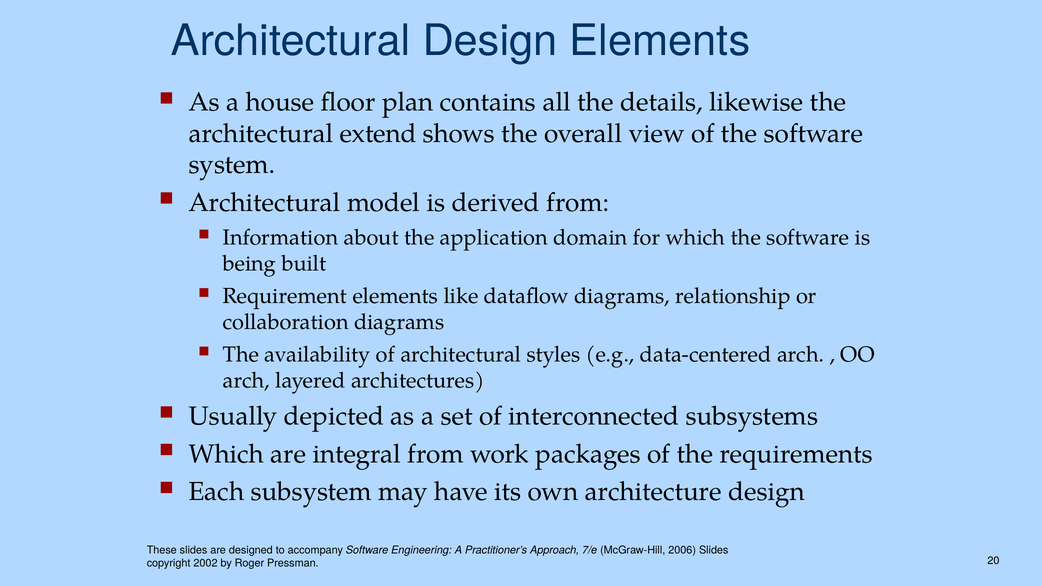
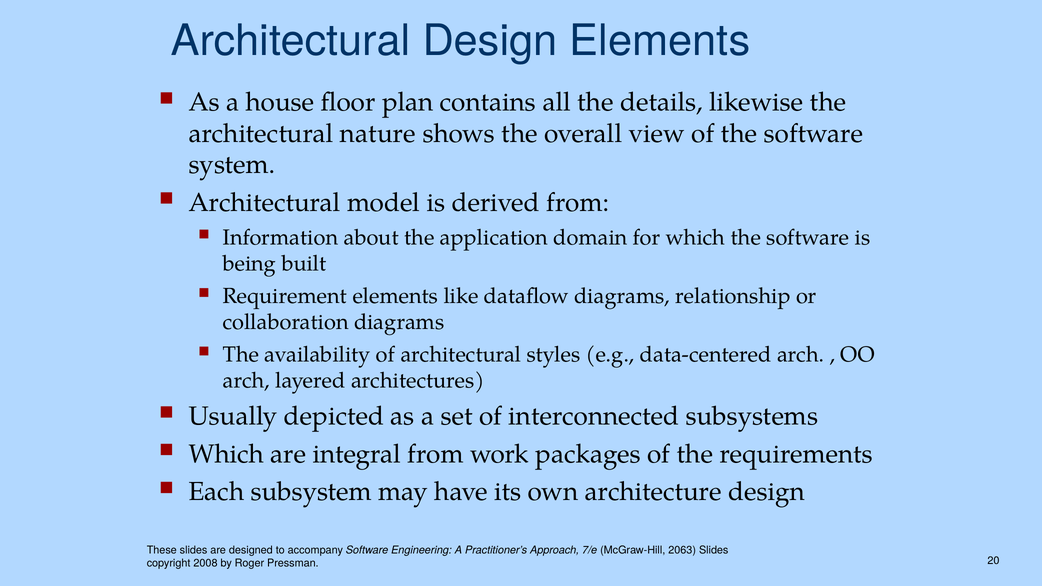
extend: extend -> nature (378, 134)
2006: 2006 -> 2063 (682, 550)
2002: 2002 -> 2008 (205, 563)
